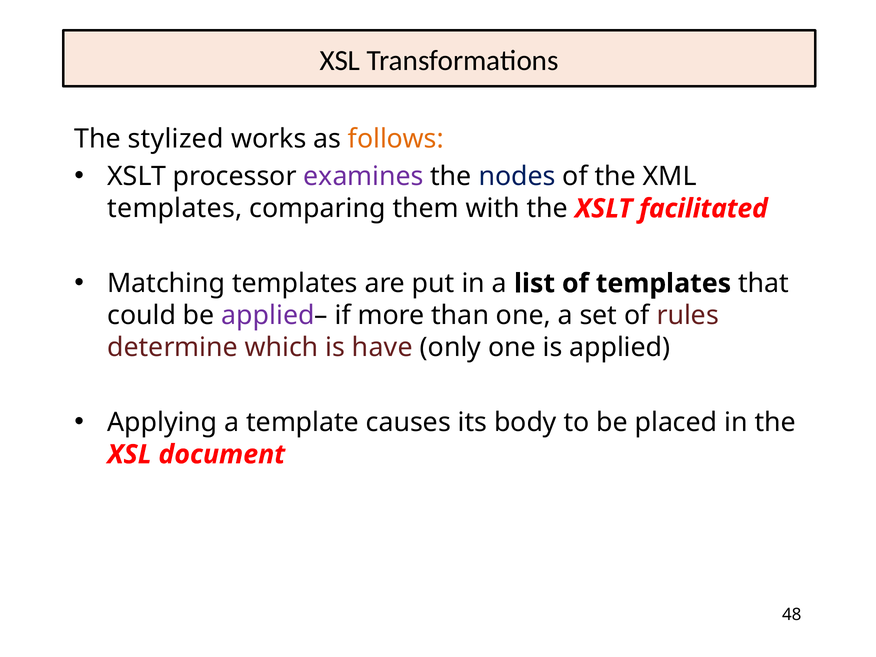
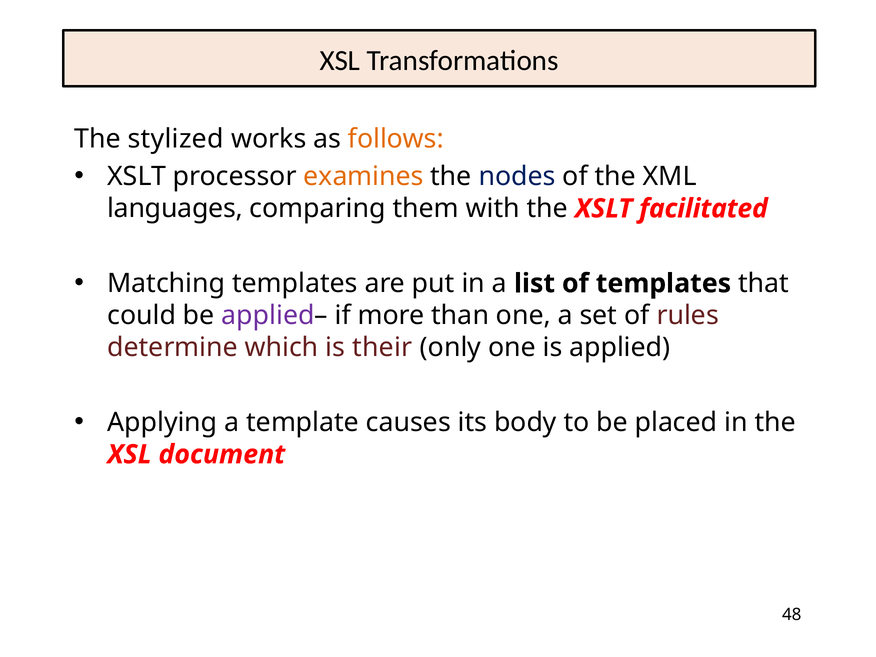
examines colour: purple -> orange (363, 177)
templates: templates -> languages (175, 209)
have: have -> their (382, 348)
